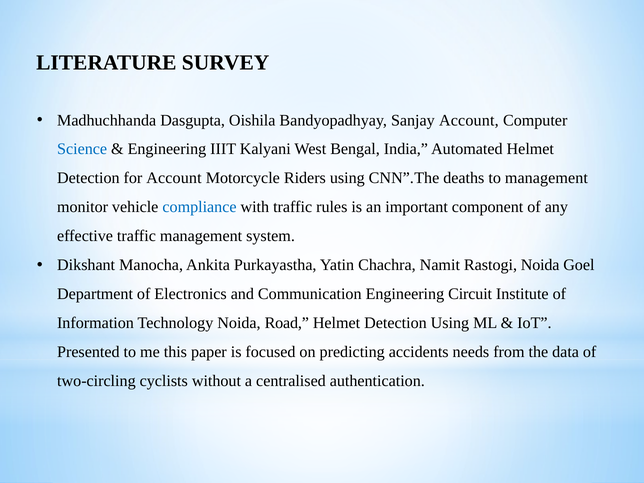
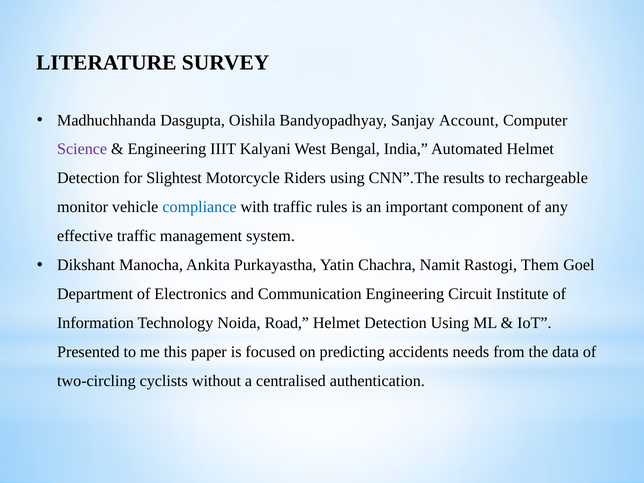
Science colour: blue -> purple (82, 149)
for Account: Account -> Slightest (174, 178)
deaths: deaths -> results (464, 178)
to management: management -> rechargeable (546, 178)
Rastogi Noida: Noida -> Them (540, 265)
